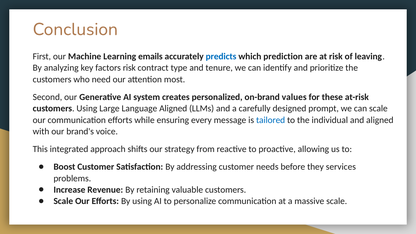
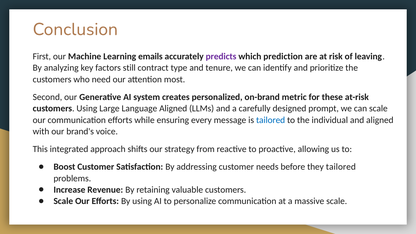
predicts colour: blue -> purple (221, 56)
factors risk: risk -> still (129, 68)
values: values -> metric (294, 97)
they services: services -> tailored (341, 167)
